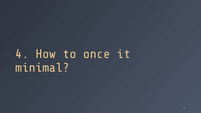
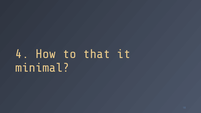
once: once -> that (97, 54)
